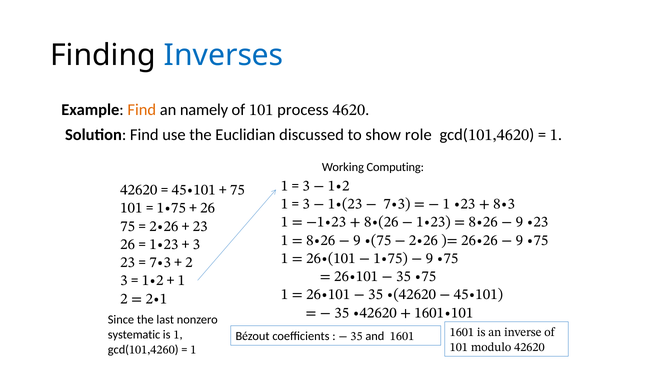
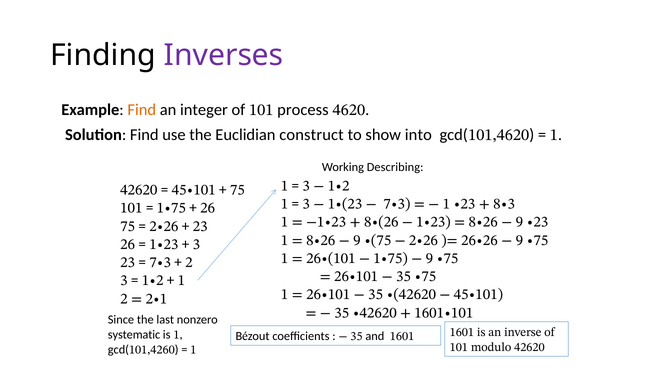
Inverses colour: blue -> purple (224, 55)
namely: namely -> integer (204, 110)
discussed: discussed -> construct (312, 135)
role: role -> into (418, 135)
Computing: Computing -> Describing (395, 167)
